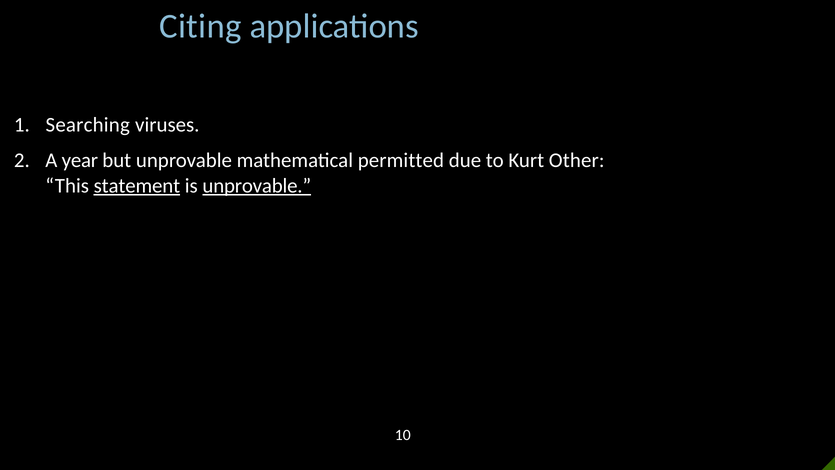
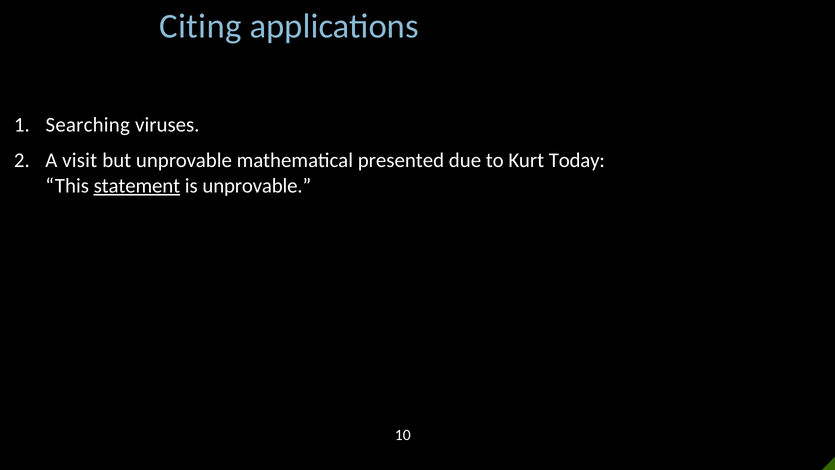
year: year -> visit (80, 160)
permitted: permitted -> presented (401, 160)
Other: Other -> Today (577, 160)
unprovable underline: present -> none (257, 186)
